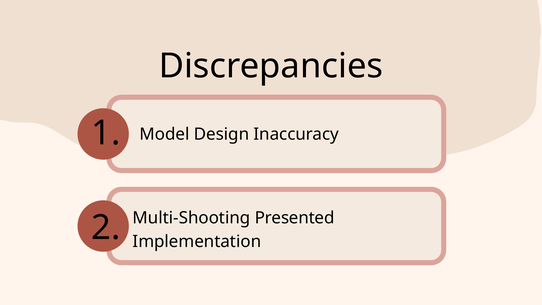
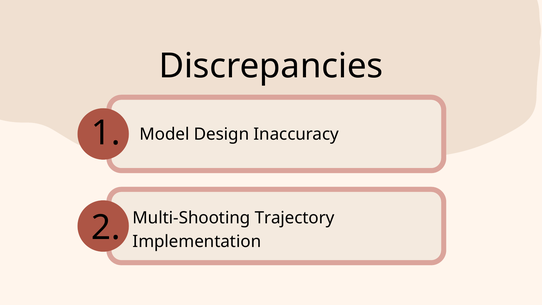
Presented: Presented -> Trajectory (295, 218)
